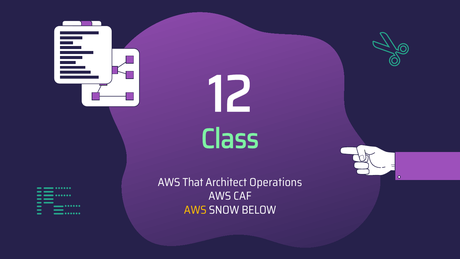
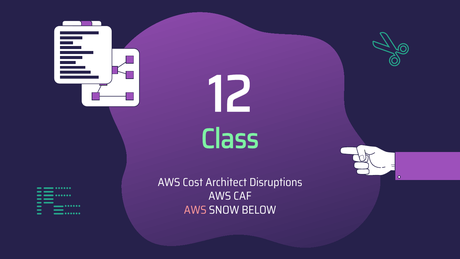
That: That -> Cost (193, 182)
Operations: Operations -> Disruptions (276, 182)
AWS colour: yellow -> pink (195, 210)
